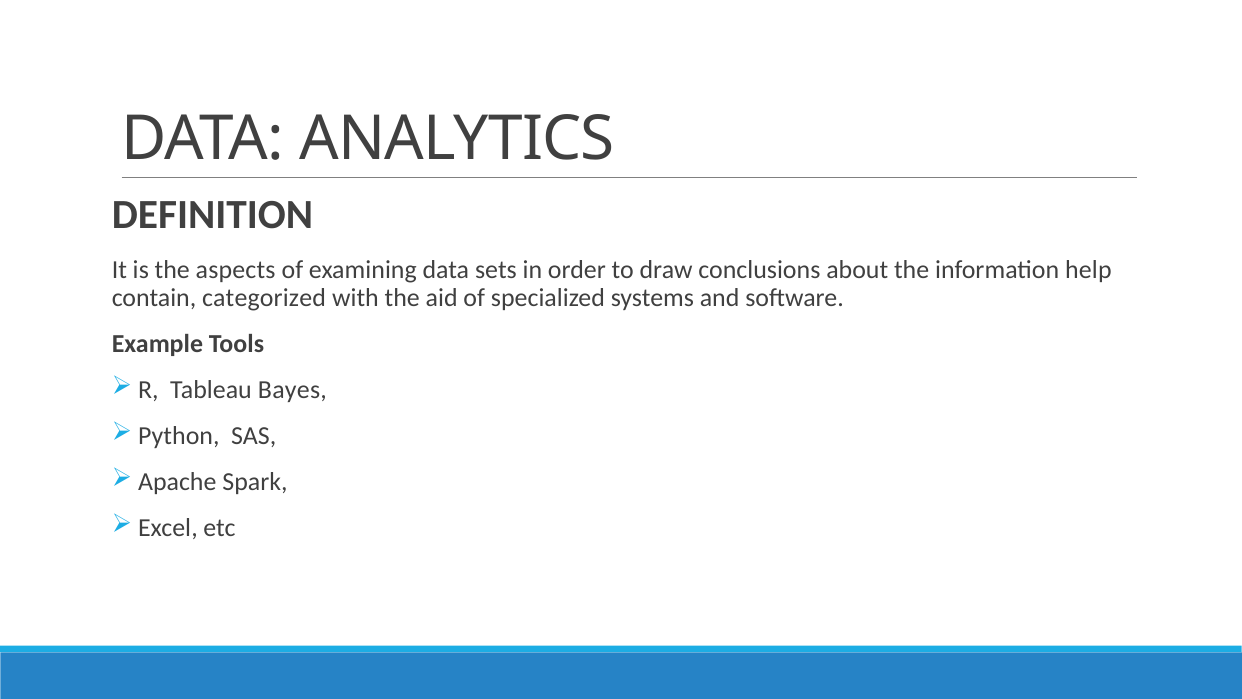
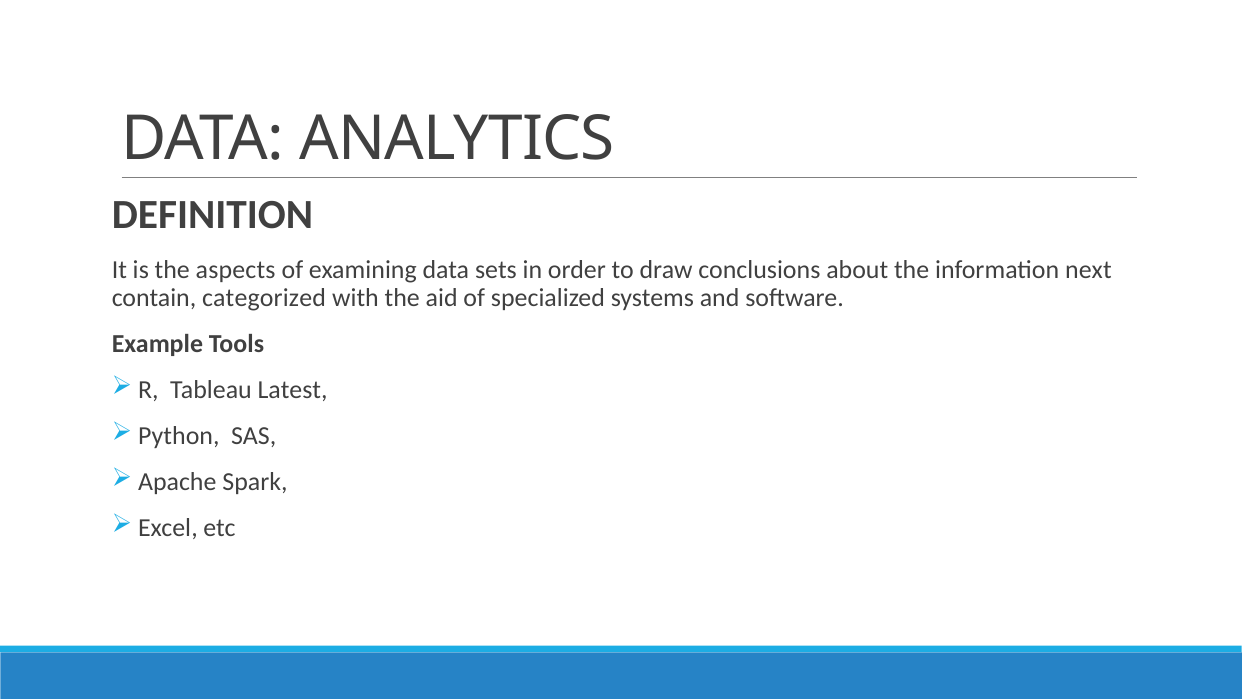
help: help -> next (1088, 269)
Bayes: Bayes -> Latest (293, 389)
